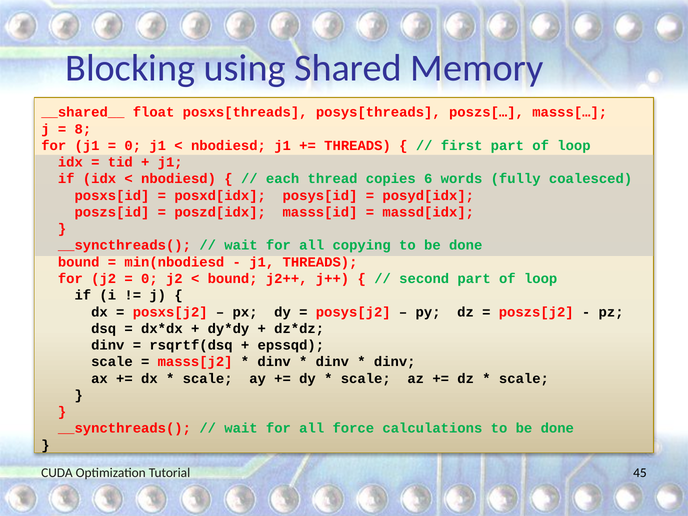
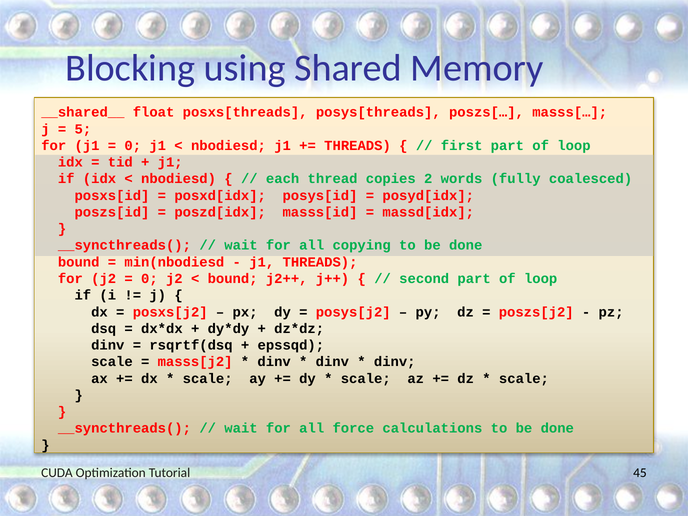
8: 8 -> 5 (83, 129)
6: 6 -> 2 (428, 179)
